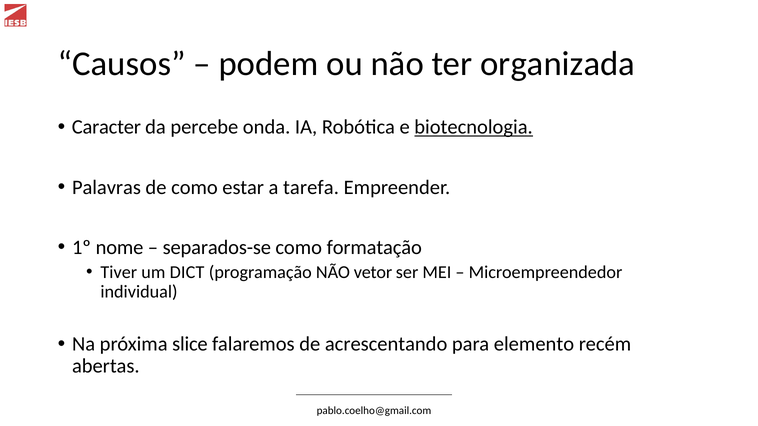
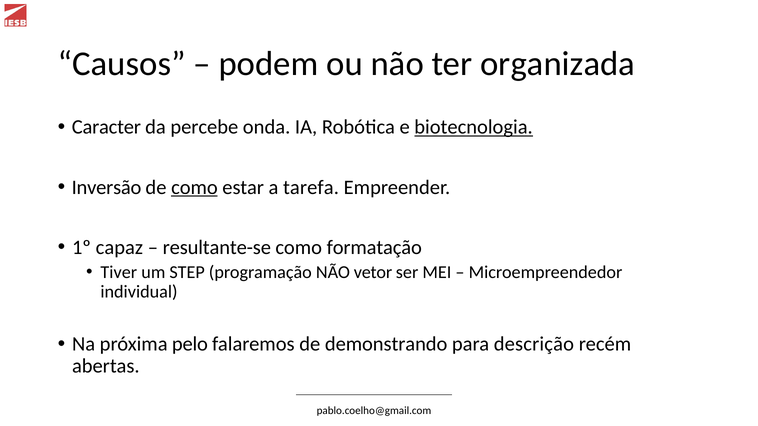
Palavras: Palavras -> Inversão (107, 187)
como underline: none -> present (194, 187)
nome: nome -> capaz (119, 248)
separados-se: separados-se -> resultante-se (217, 248)
DICT: DICT -> STEP (187, 272)
slice: slice -> pelo (190, 344)
acrescentando: acrescentando -> demonstrando (386, 344)
elemento: elemento -> descrição (534, 344)
